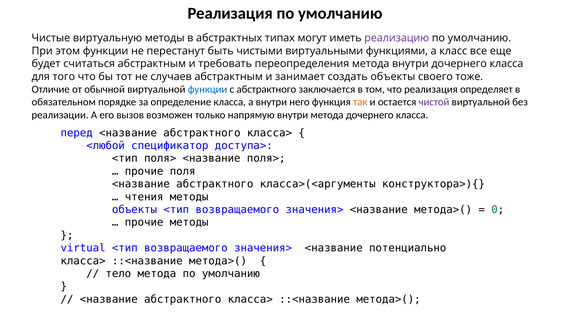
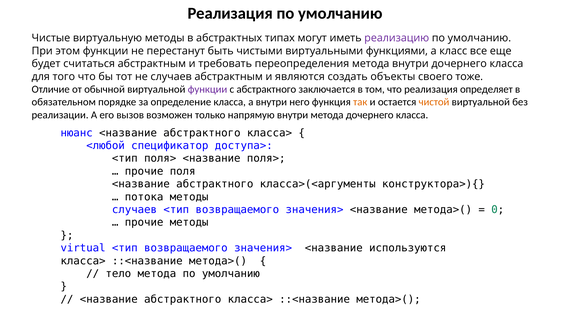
занимает: занимает -> являются (300, 77)
функции colour: blue -> purple (208, 89)
чистой colour: purple -> orange (434, 102)
перед: перед -> нюанс (77, 133)
чтения: чтения -> потока (144, 197)
объекты: объекты -> случаев (134, 210)
потенциально: потенциально -> используются (408, 249)
